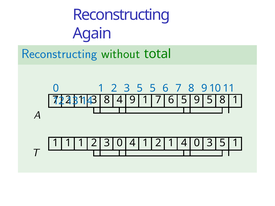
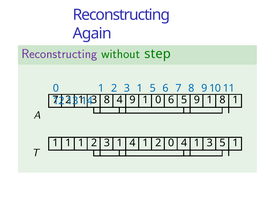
Reconstructing colour: blue -> purple (59, 54)
total: total -> step (158, 54)
5: 5 -> 1 (140, 88)
1 7: 7 -> 0 (158, 100)
5 9 5: 5 -> 1 (210, 100)
0: 0 -> 1 (120, 143)
1 2 1: 1 -> 0 (171, 143)
0: 0 -> 1 (197, 143)
